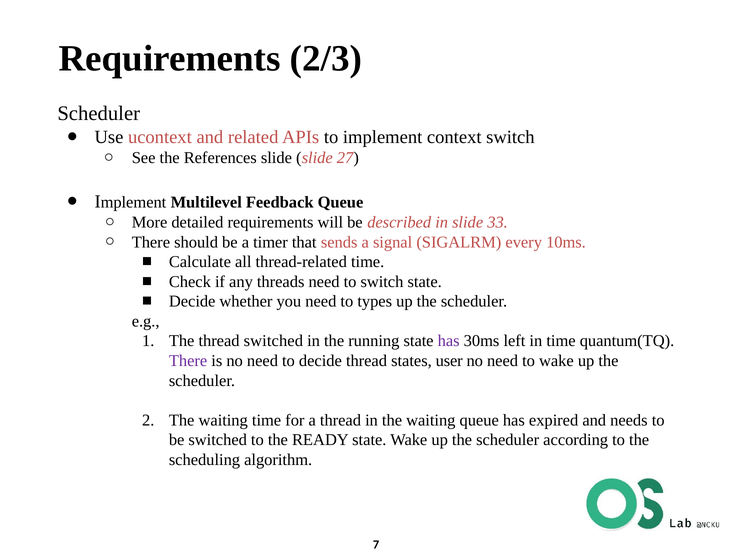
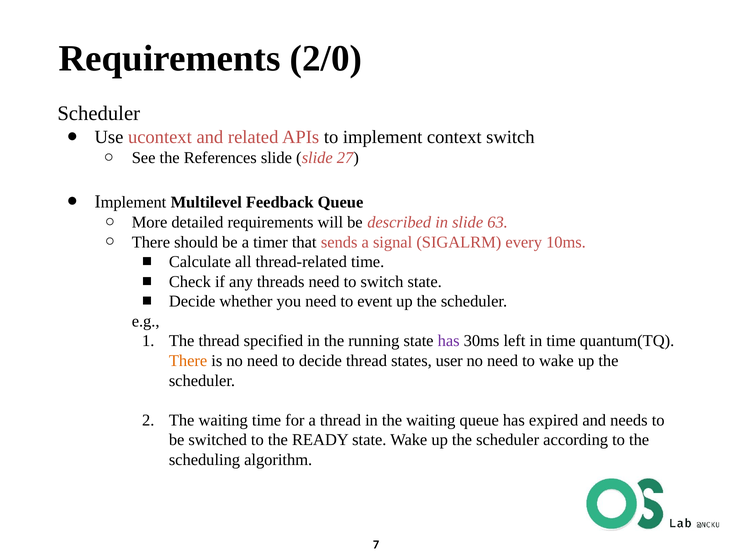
2/3: 2/3 -> 2/0 (326, 58)
33: 33 -> 63 (498, 222)
types: types -> event (375, 302)
thread switched: switched -> specified (273, 341)
There colour: purple -> orange (188, 361)
